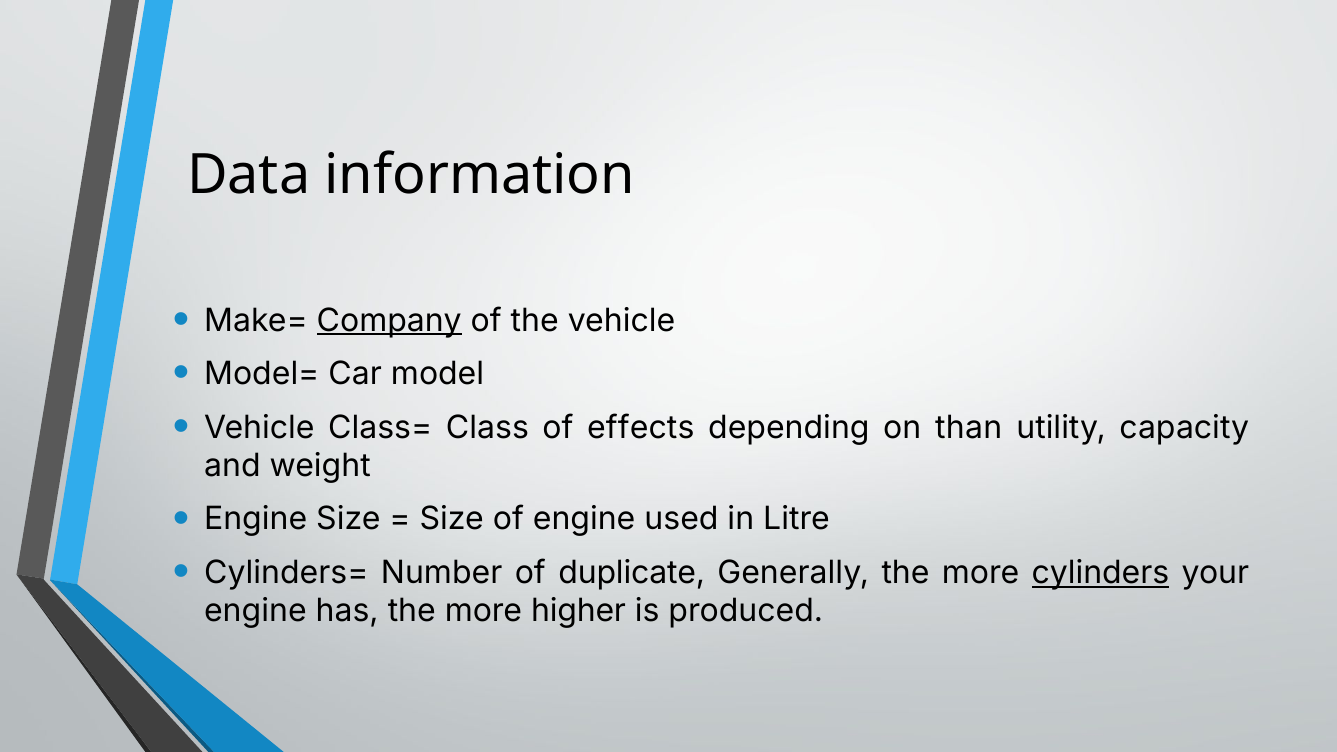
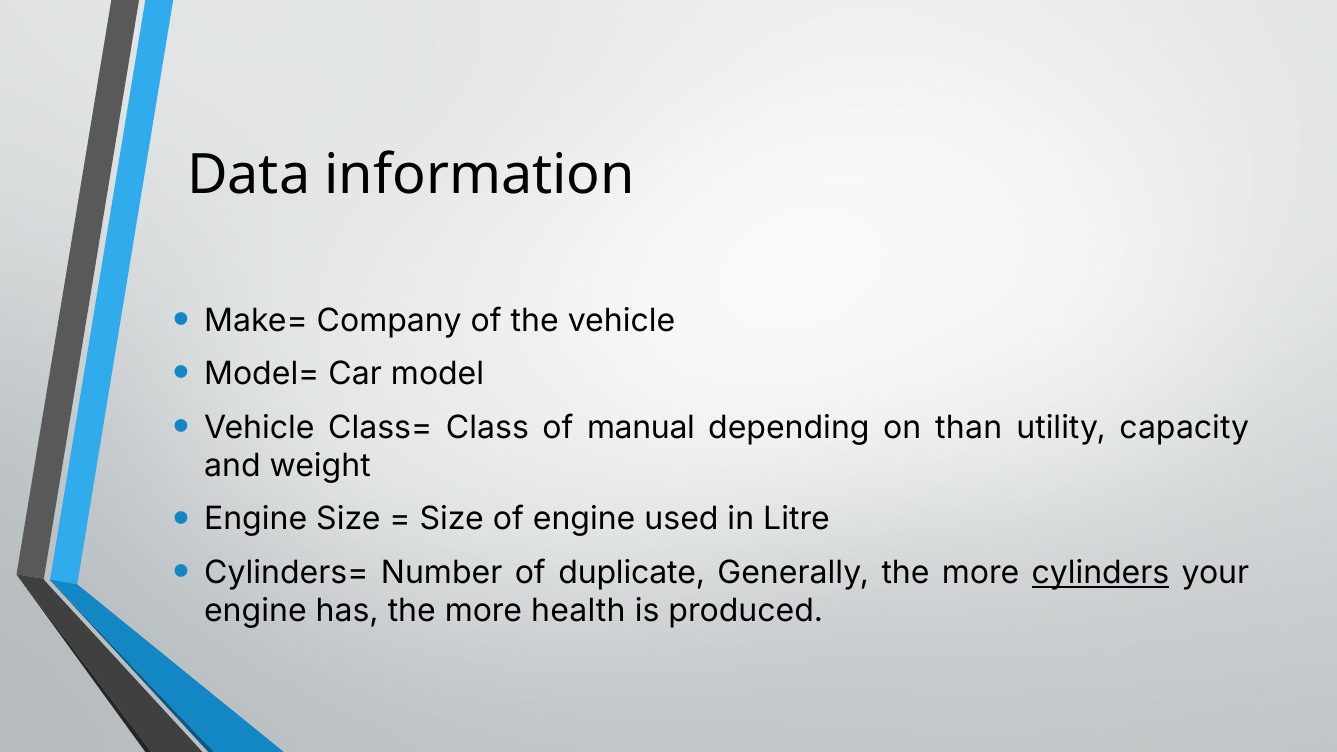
Company underline: present -> none (389, 321)
effects: effects -> manual (641, 428)
higher: higher -> health (578, 611)
